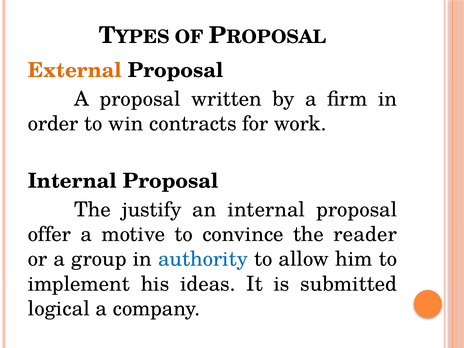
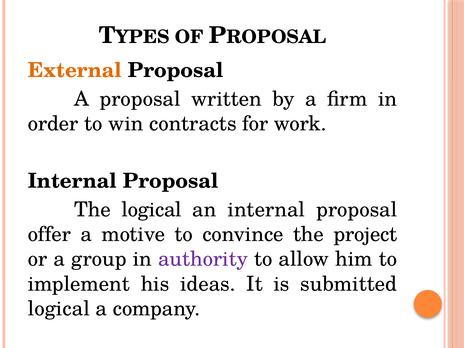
The justify: justify -> logical (152, 210)
reader: reader -> project (365, 234)
authority colour: blue -> purple (203, 259)
